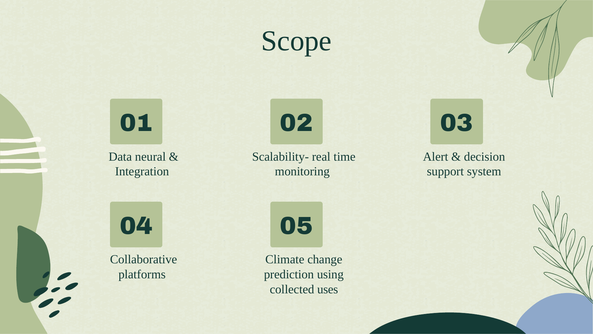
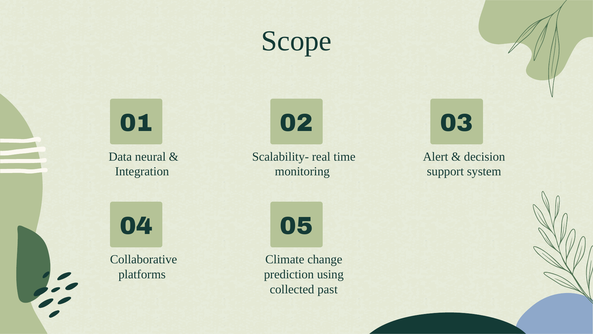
uses: uses -> past (328, 289)
